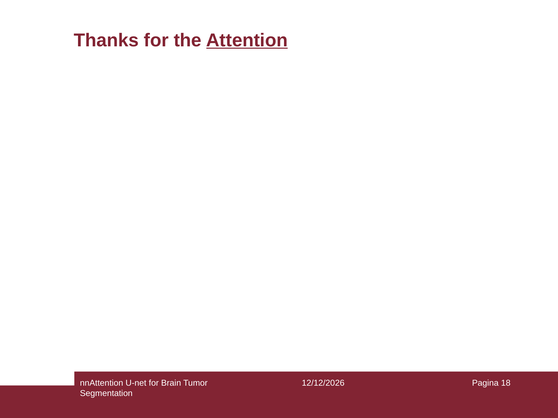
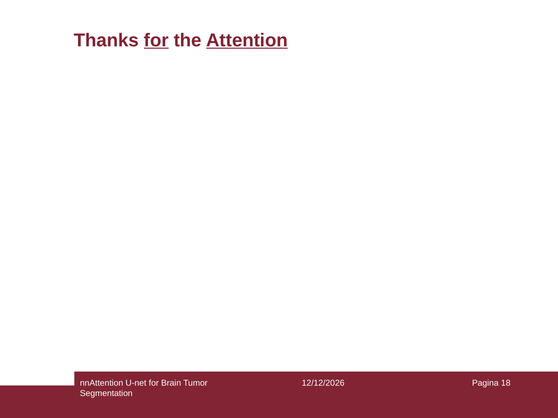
for underline: none -> present (156, 40)
